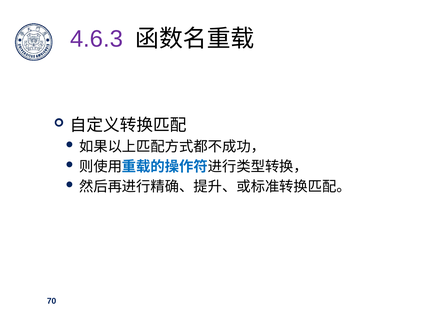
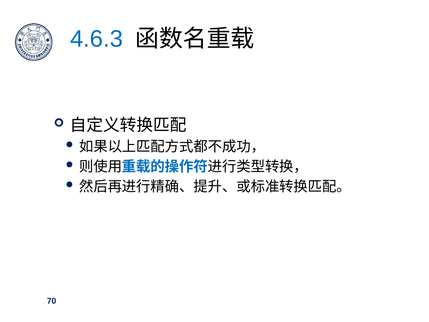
4.6.3 colour: purple -> blue (97, 39)
